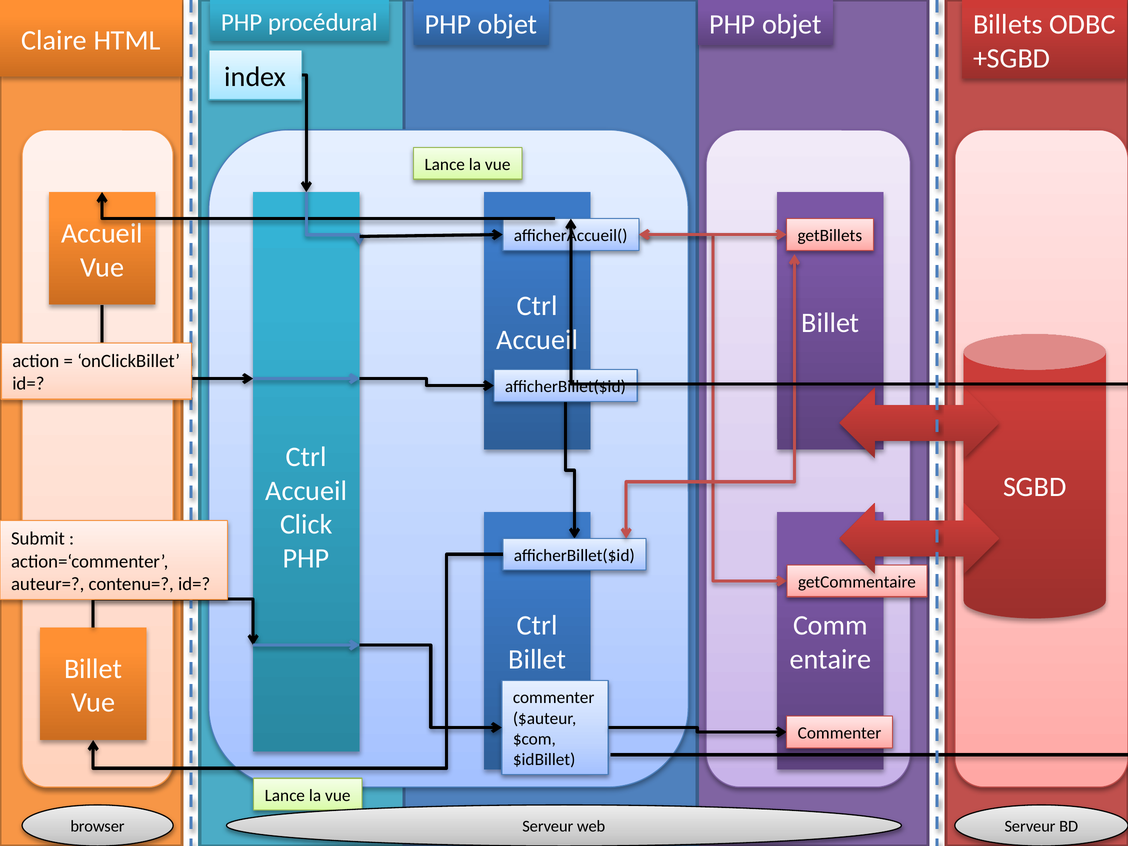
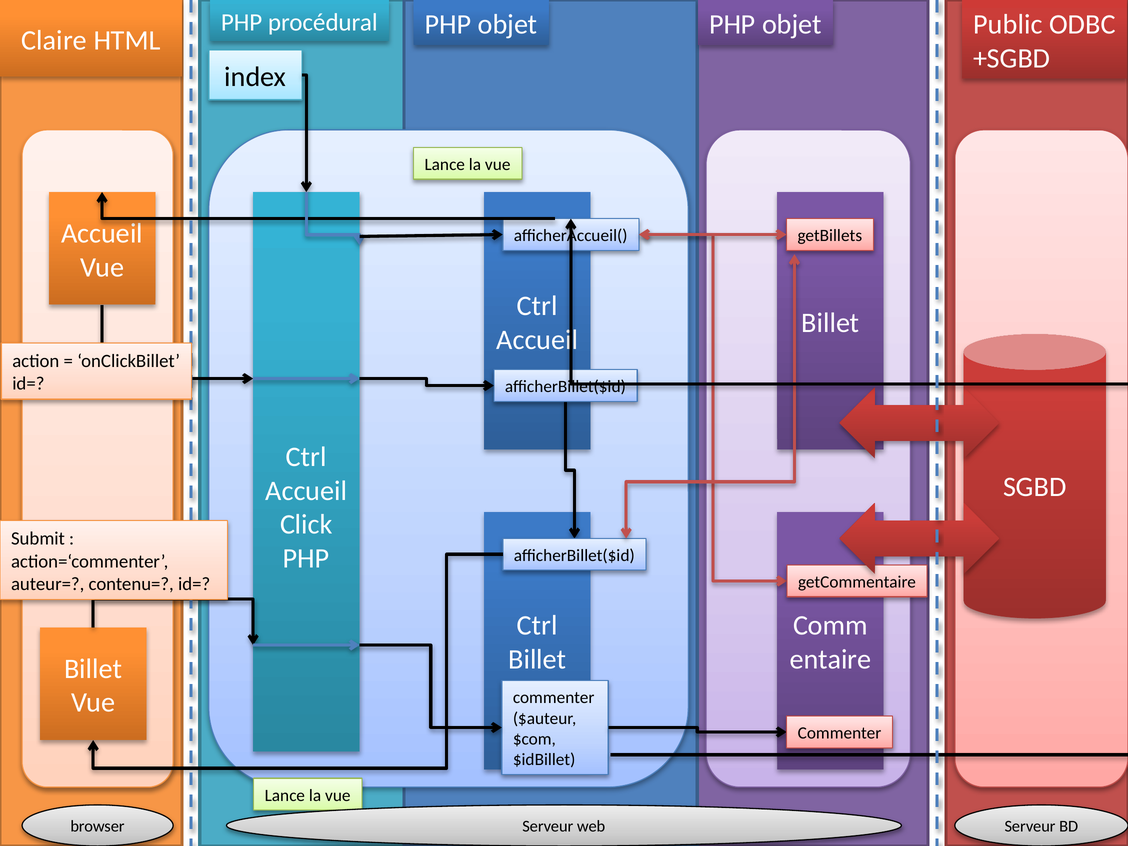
Billets: Billets -> Public (1008, 24)
